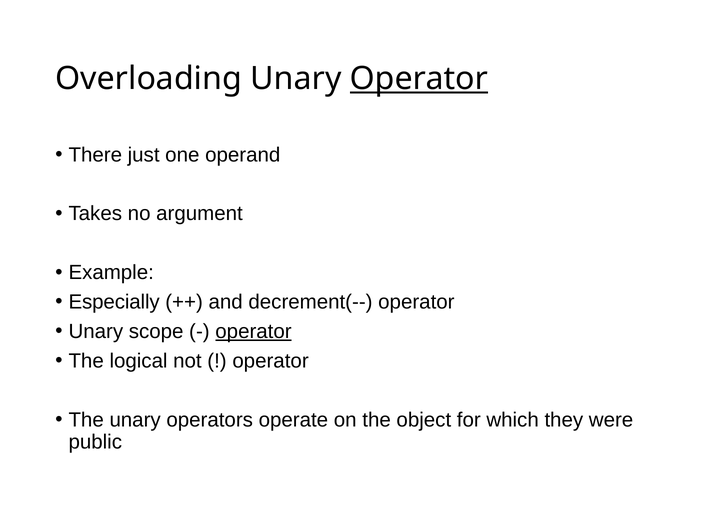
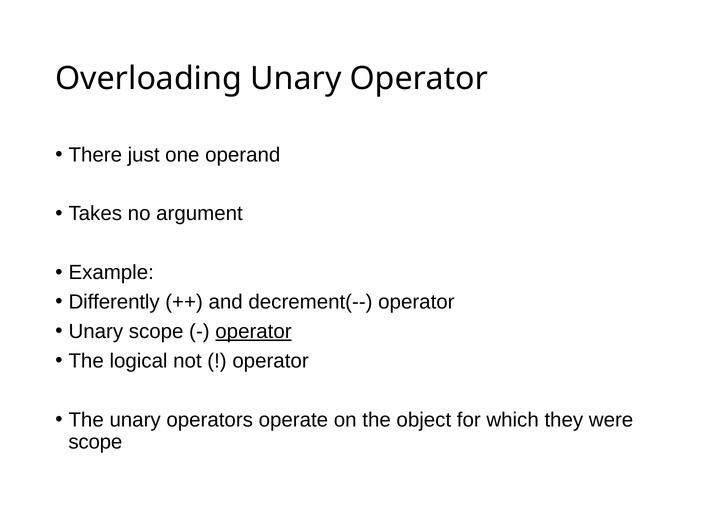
Operator underline: present -> none (419, 79)
Especially: Especially -> Differently (114, 302)
public: public -> scope (95, 442)
